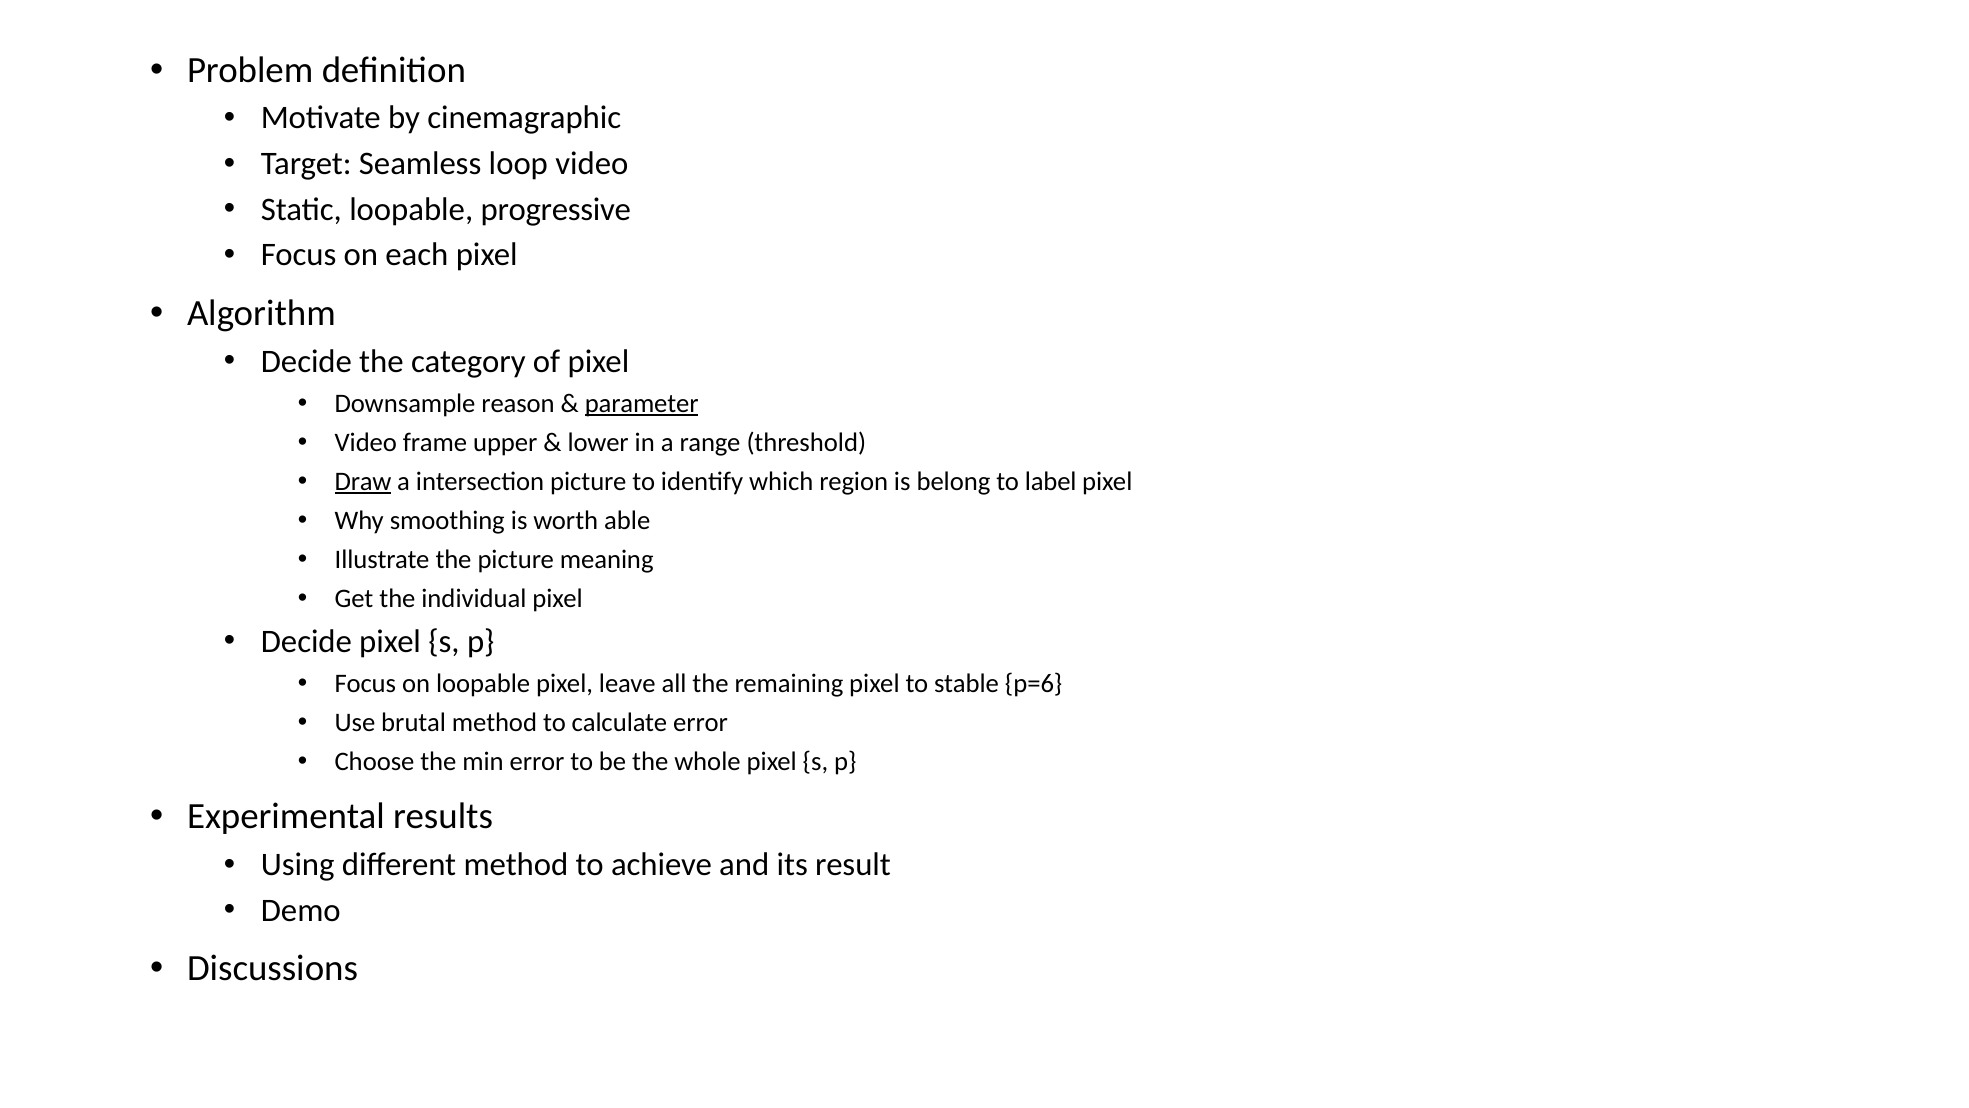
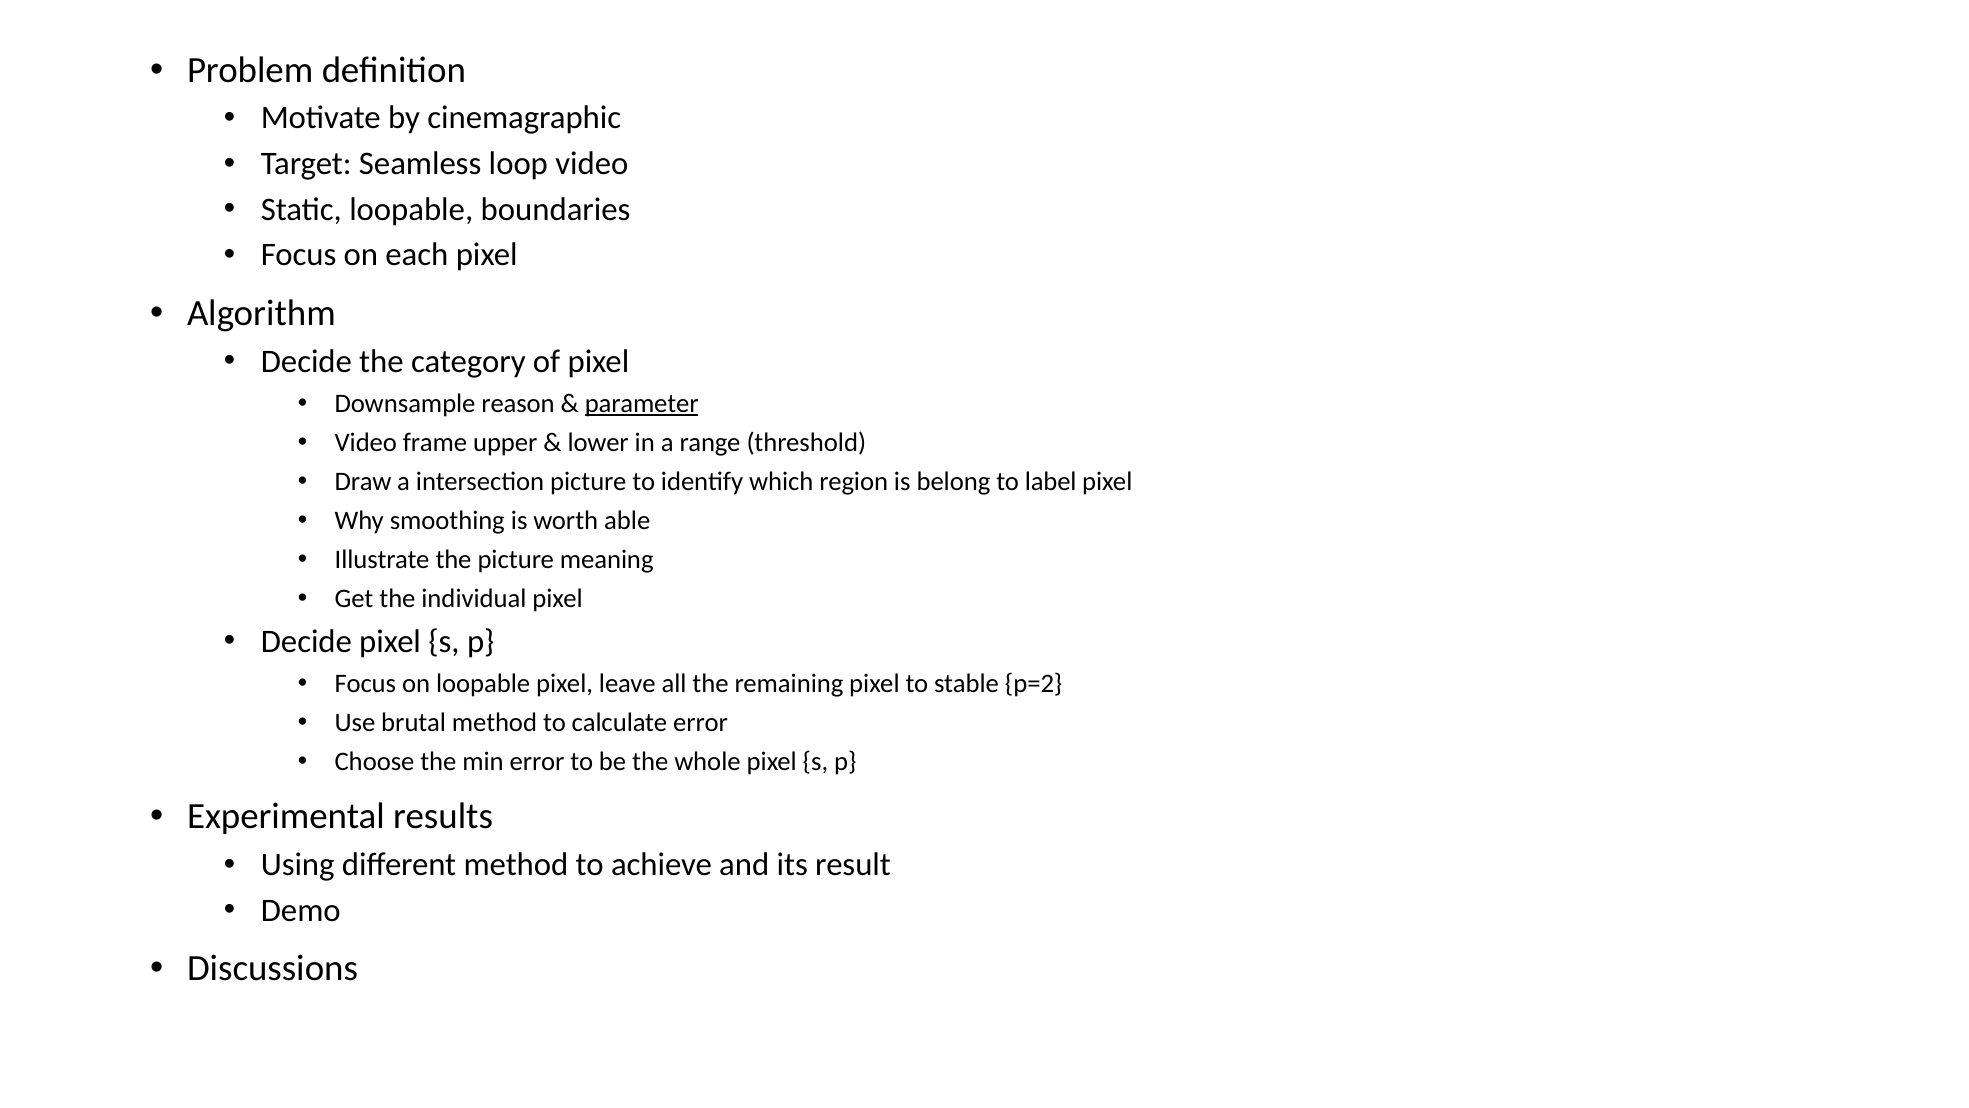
progressive: progressive -> boundaries (556, 209)
Draw underline: present -> none (363, 482)
p=6: p=6 -> p=2 (1034, 684)
